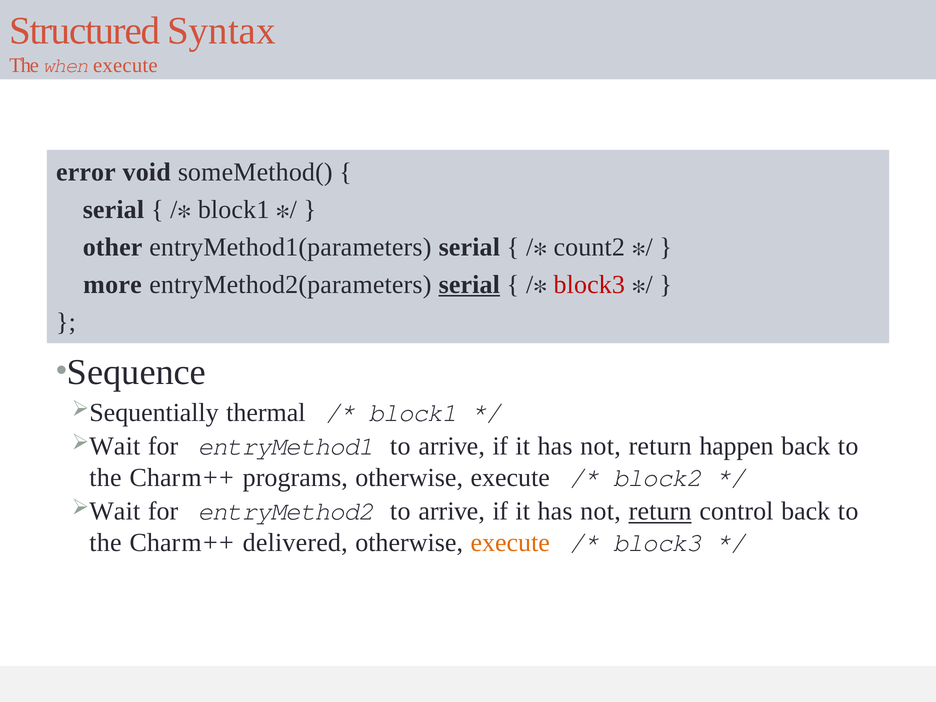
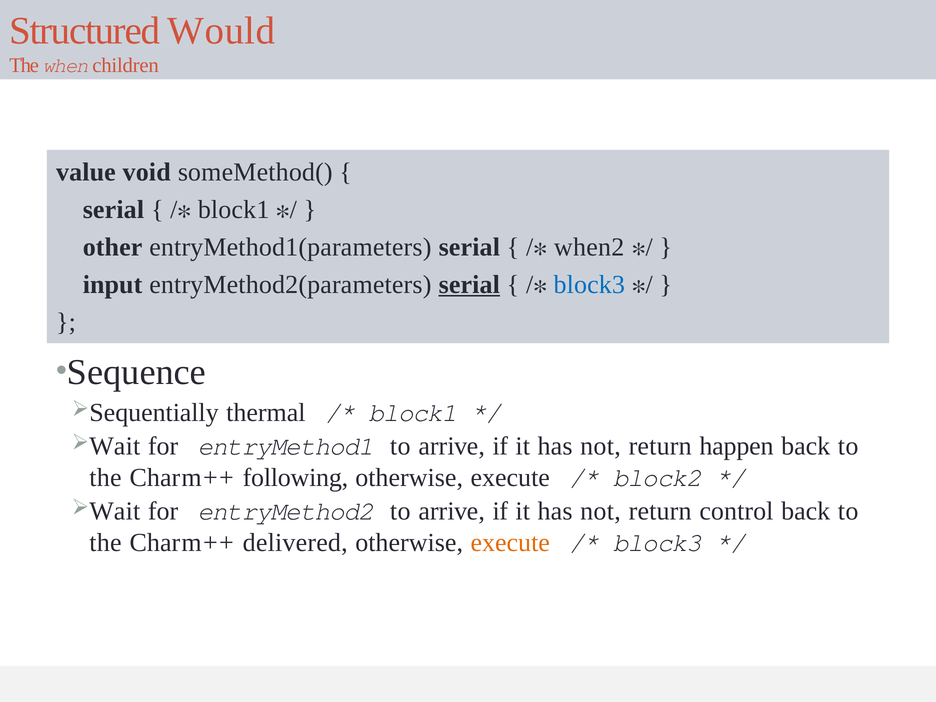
Syntax: Syntax -> Would (221, 31)
when execute: execute -> children (126, 65)
error: error -> value (86, 172)
count2: count2 -> when2 (589, 247)
more: more -> input (113, 284)
block3 colour: red -> blue (589, 284)
programs: programs -> following (295, 478)
return underline: present -> none (660, 511)
